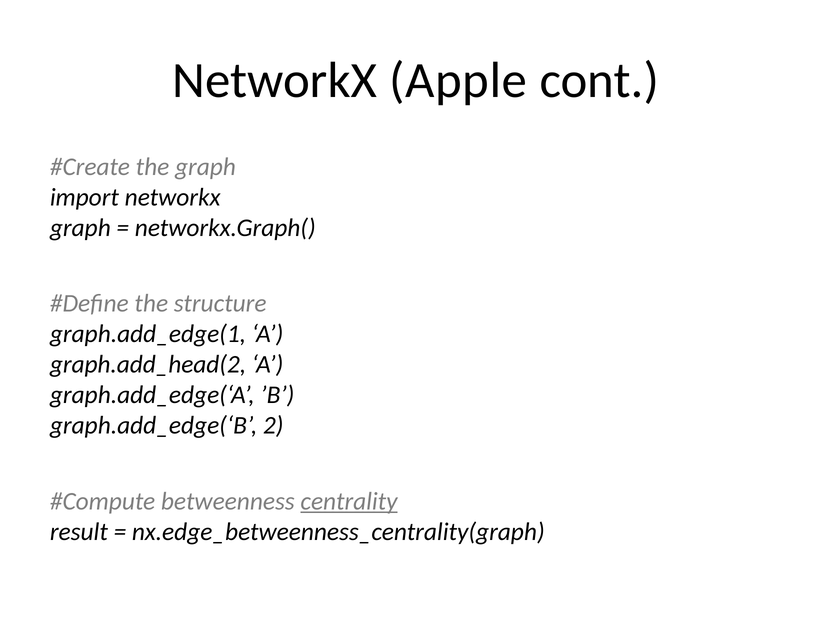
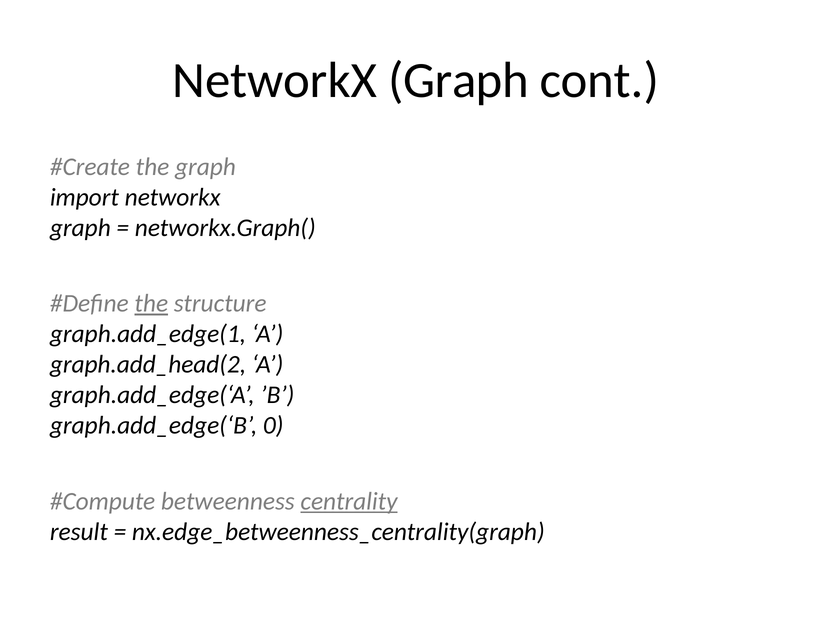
Apple: Apple -> Graph (459, 81)
the underline: none -> present (151, 304)
2: 2 -> 0 (273, 426)
